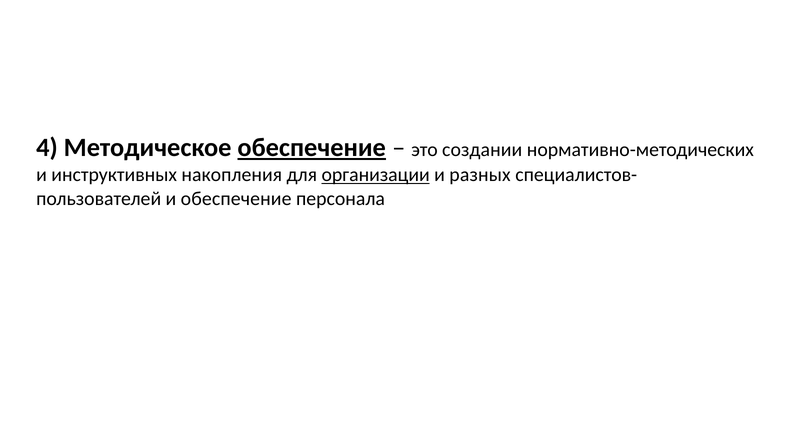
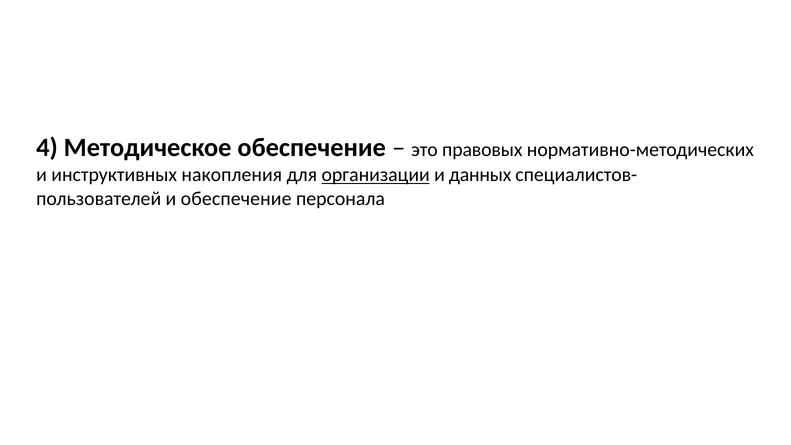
обеспечение underline: present -> none (312, 148)
создании: создании -> правовых (482, 150)
разных: разных -> данных (480, 175)
